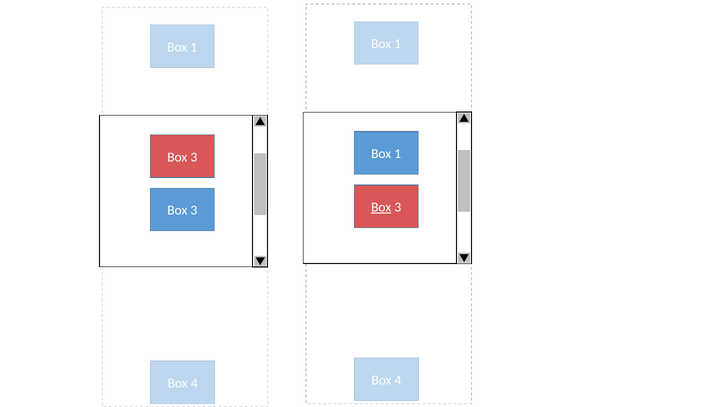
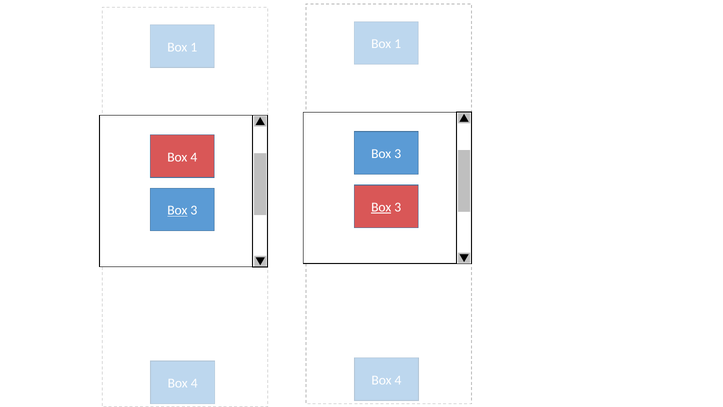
1: 1 -> 3 (398, 154)
3: 3 -> 4 (194, 157)
Box underline: none -> present (177, 210)
